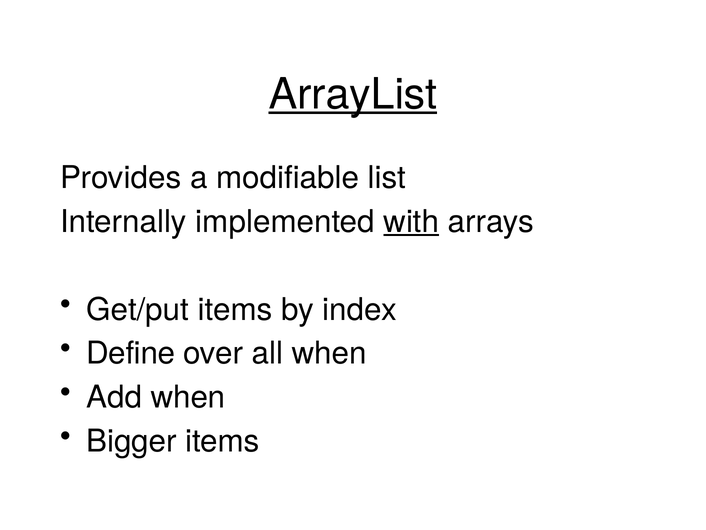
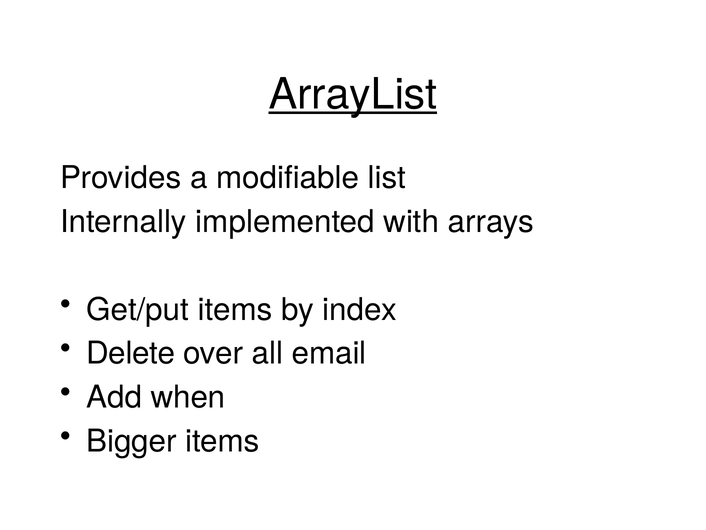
with underline: present -> none (411, 221)
Define: Define -> Delete (131, 353)
all when: when -> email (329, 353)
